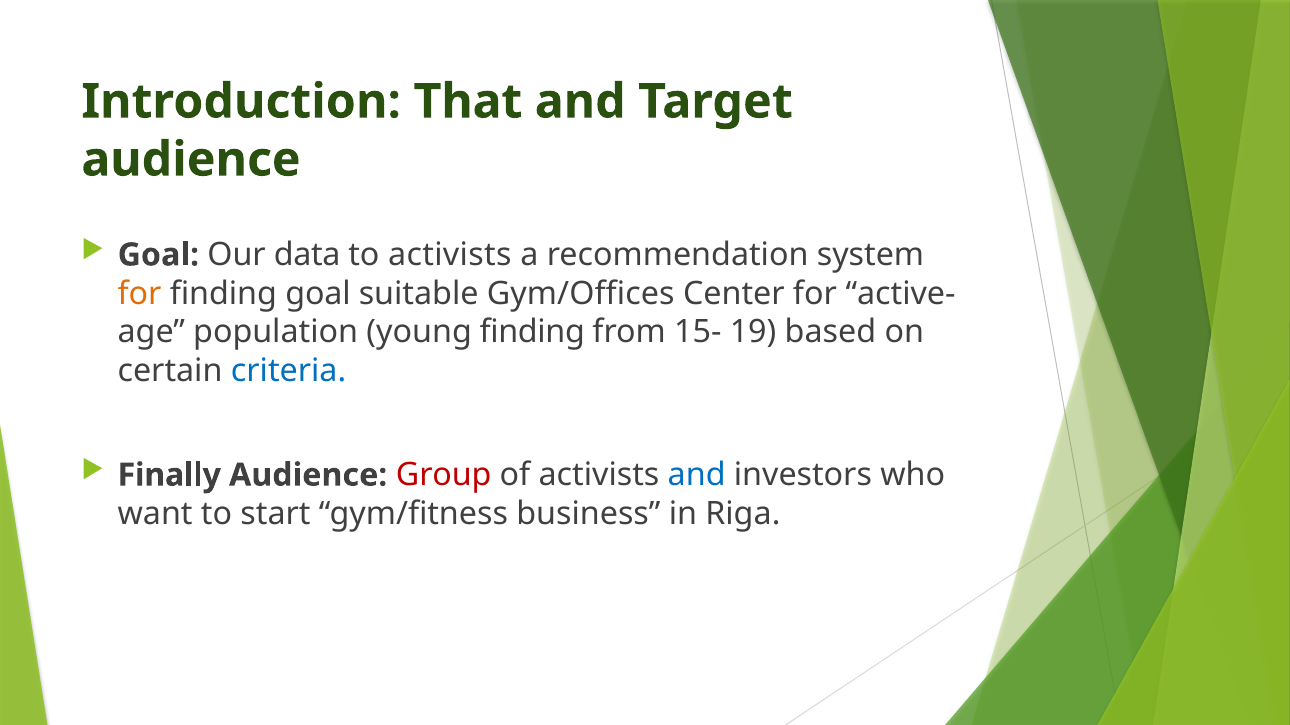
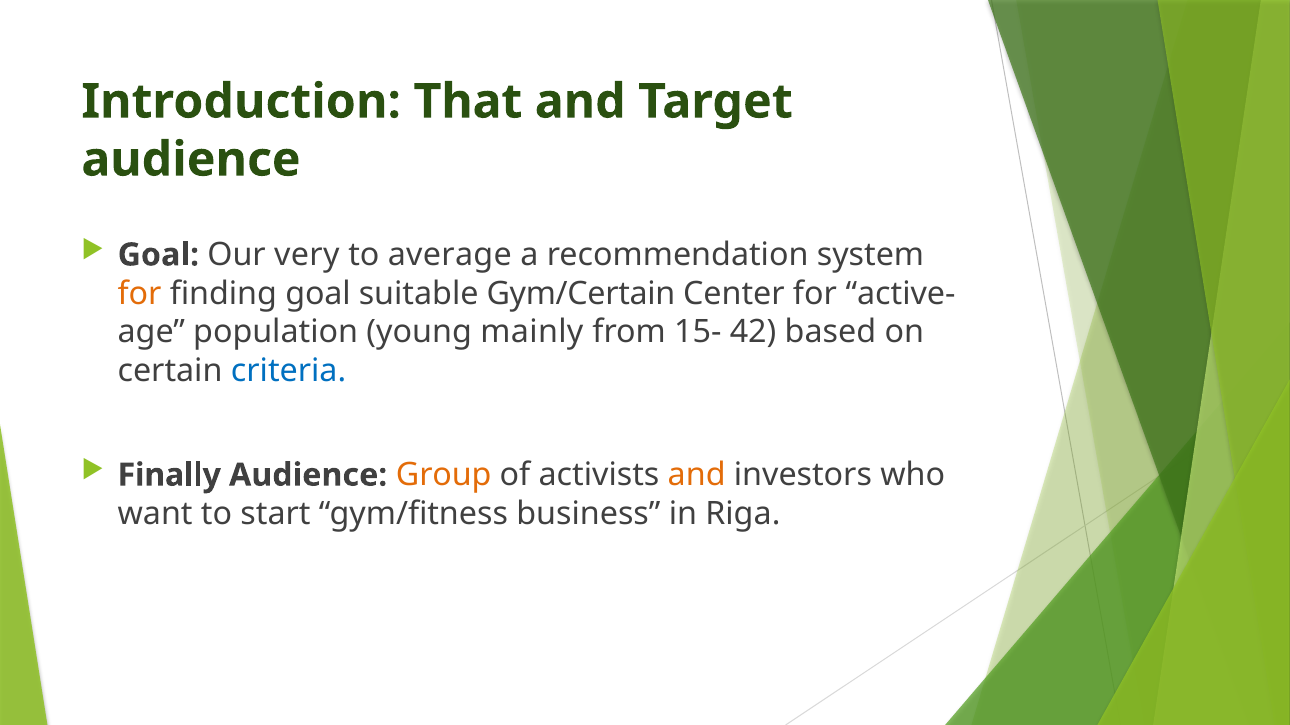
data: data -> very (307, 255)
to activists: activists -> average (450, 255)
Gym/Offices: Gym/Offices -> Gym/Certain (581, 294)
young finding: finding -> mainly (532, 332)
19: 19 -> 42 (753, 332)
Group colour: red -> orange (444, 475)
and colour: blue -> orange (697, 475)
